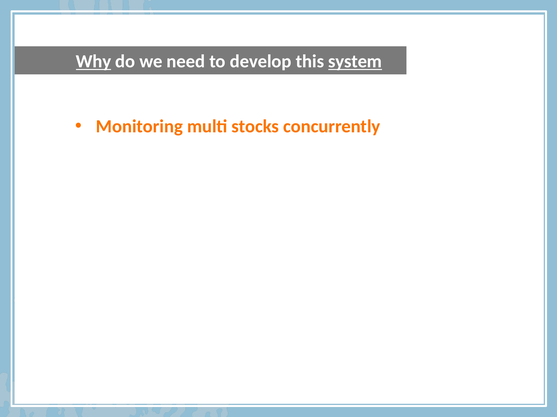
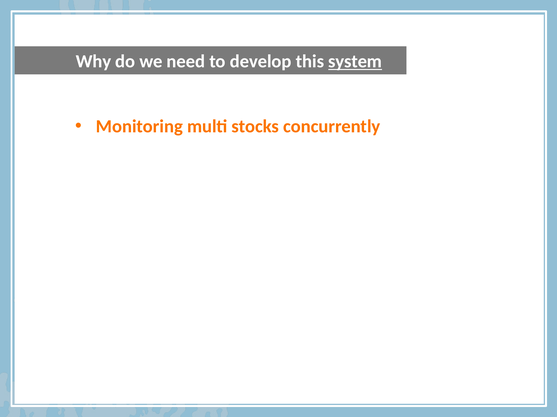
Why underline: present -> none (94, 62)
